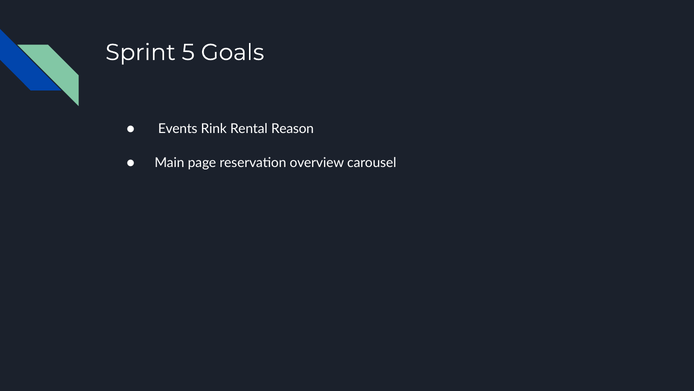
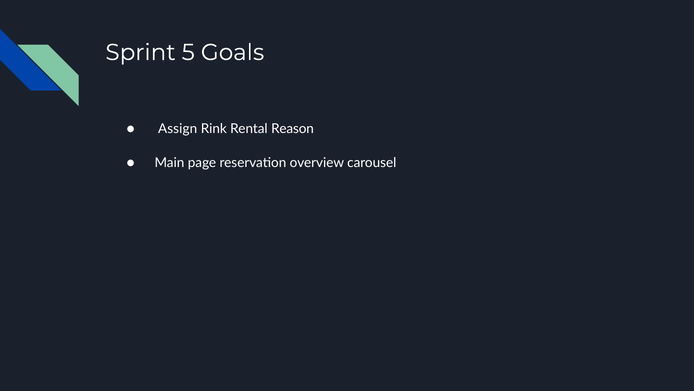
Events: Events -> Assign (178, 129)
